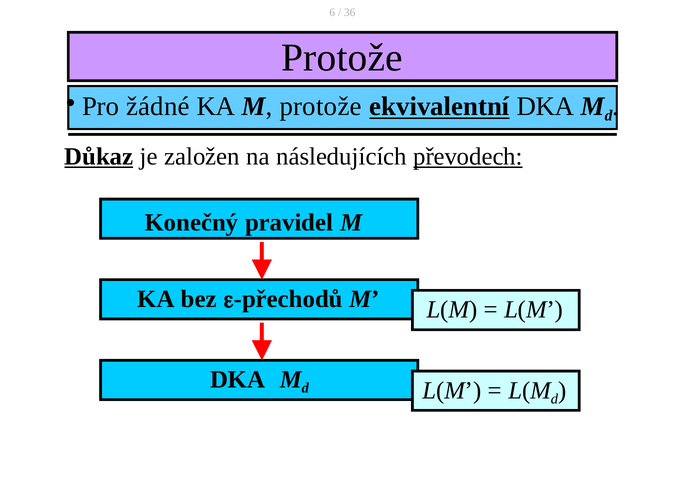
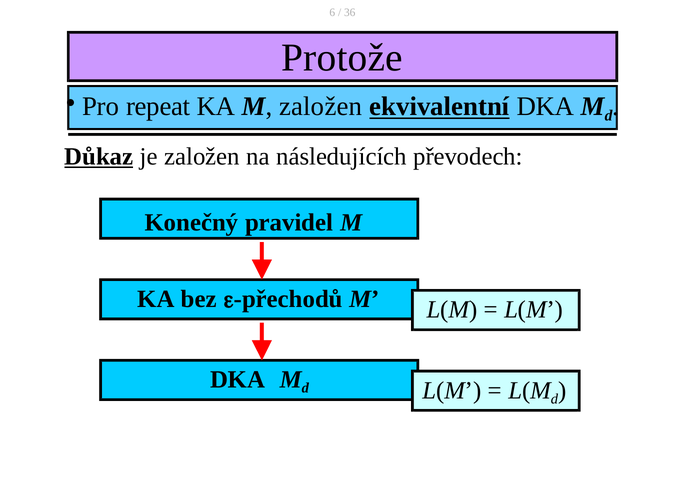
žádné: žádné -> repeat (158, 106)
M protože: protože -> založen (321, 106)
převodech underline: present -> none (468, 157)
